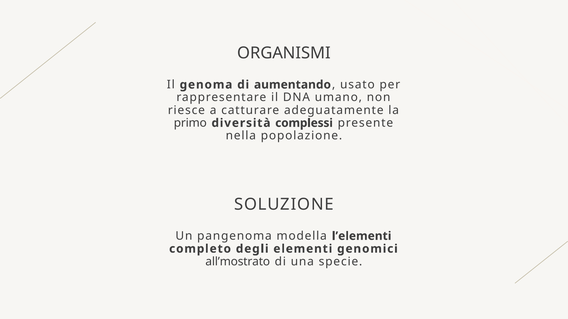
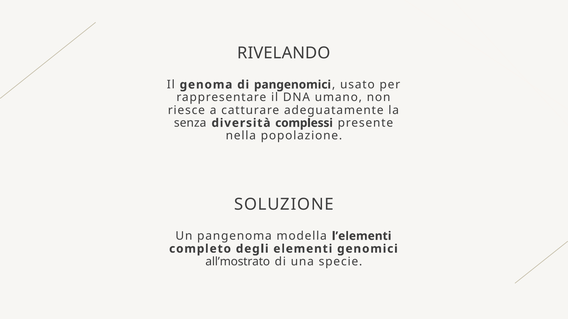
ORGANISMI: ORGANISMI -> RIVELANDO (284, 53)
aumentando: aumentando -> pangenomici (293, 85)
primo: primo -> senza (190, 123)
